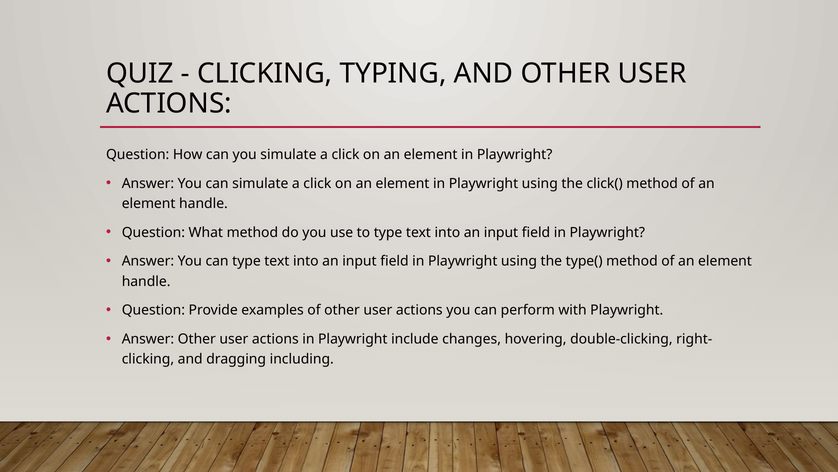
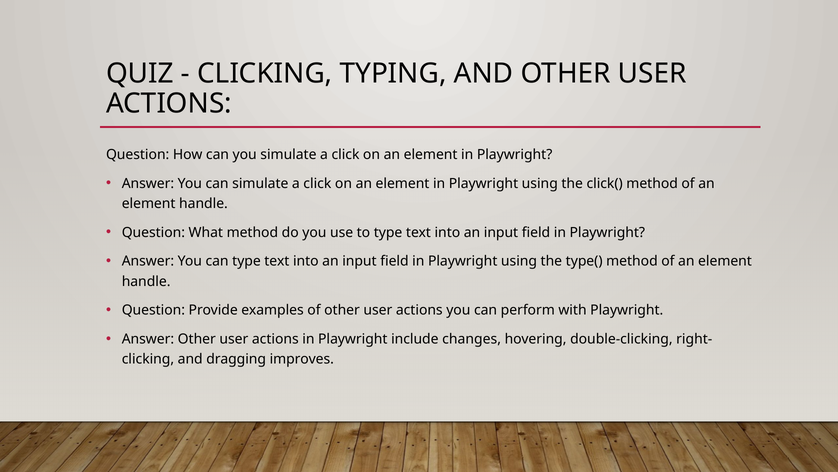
including: including -> improves (302, 359)
